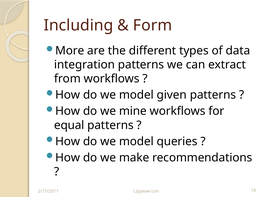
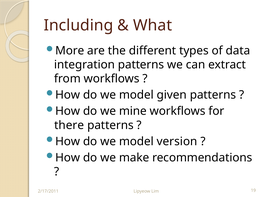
Form: Form -> What (153, 25)
equal: equal -> there (69, 125)
queries: queries -> version (177, 141)
